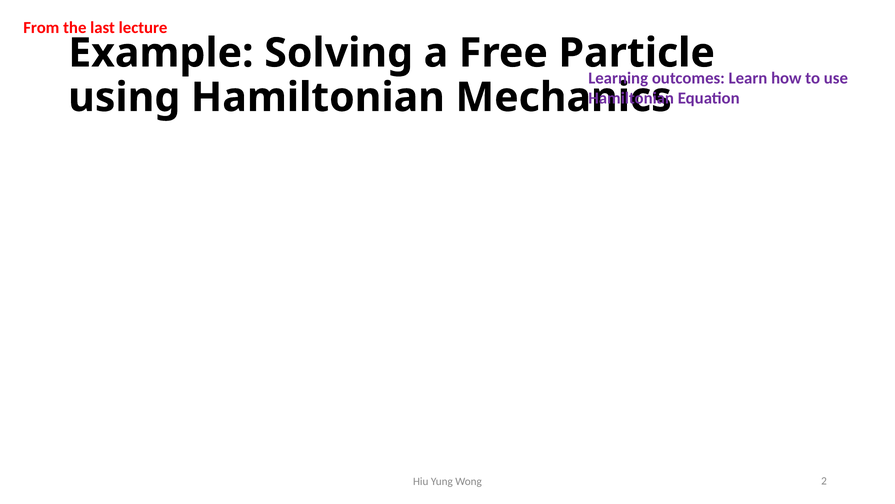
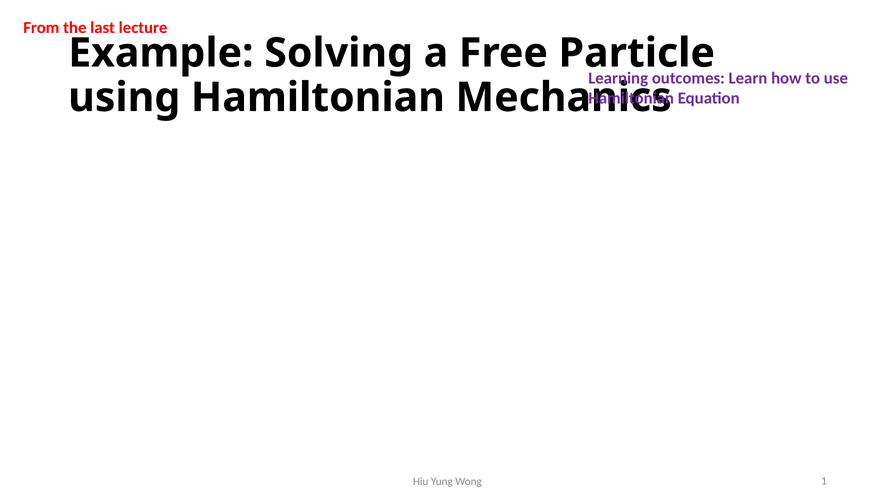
2: 2 -> 1 (824, 481)
